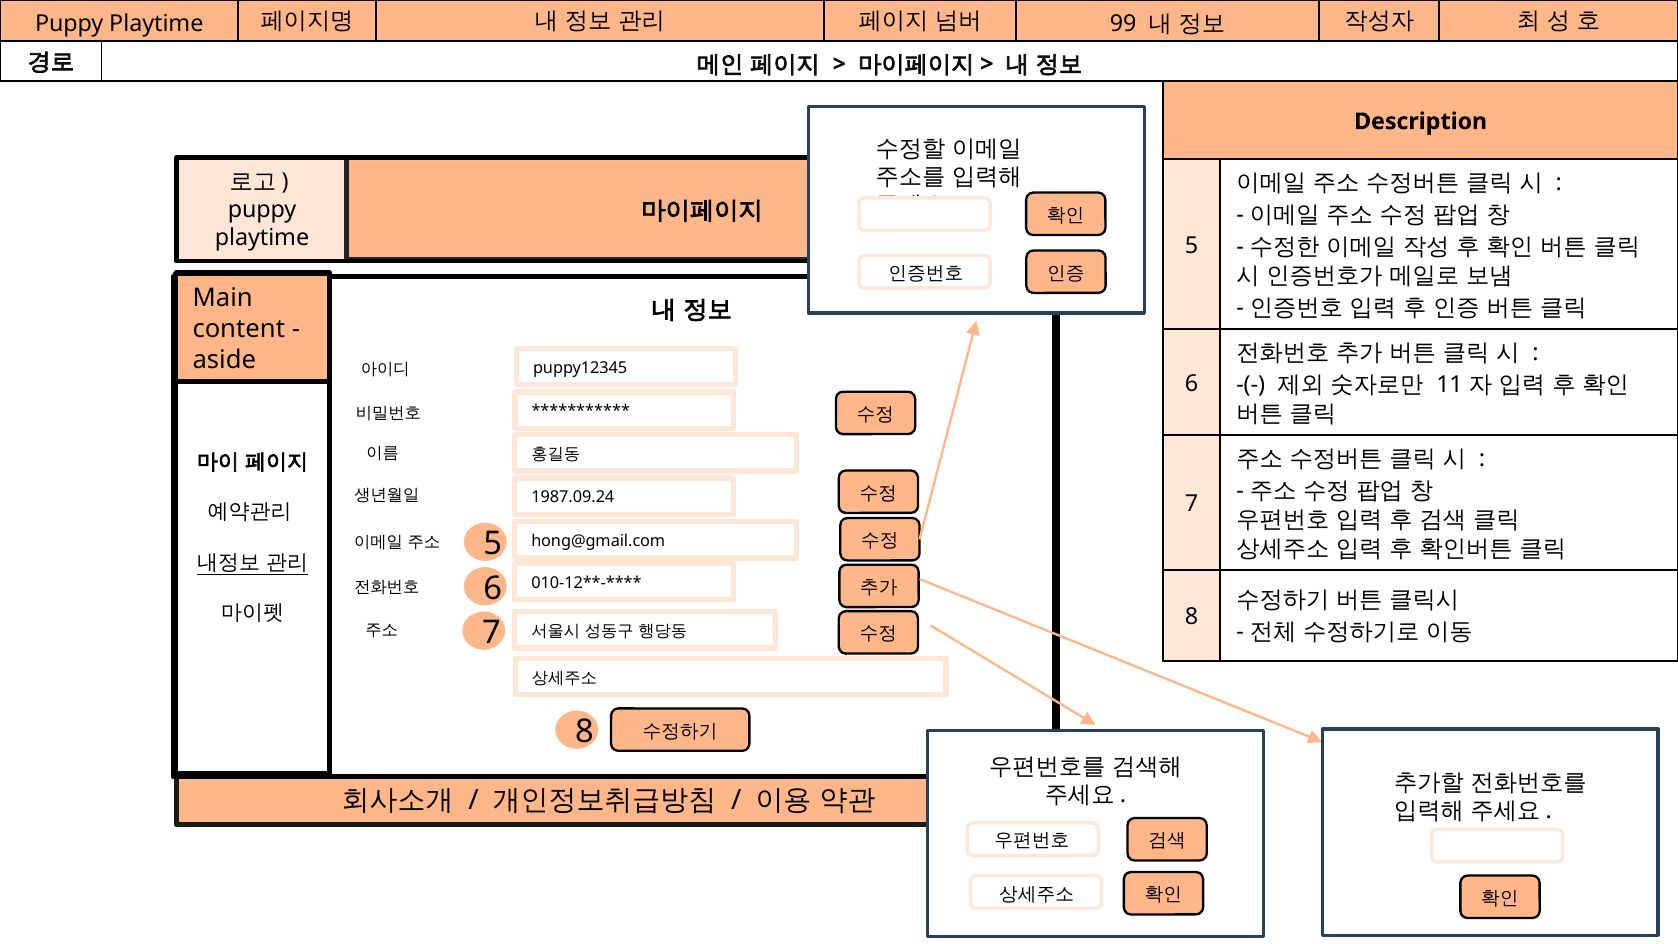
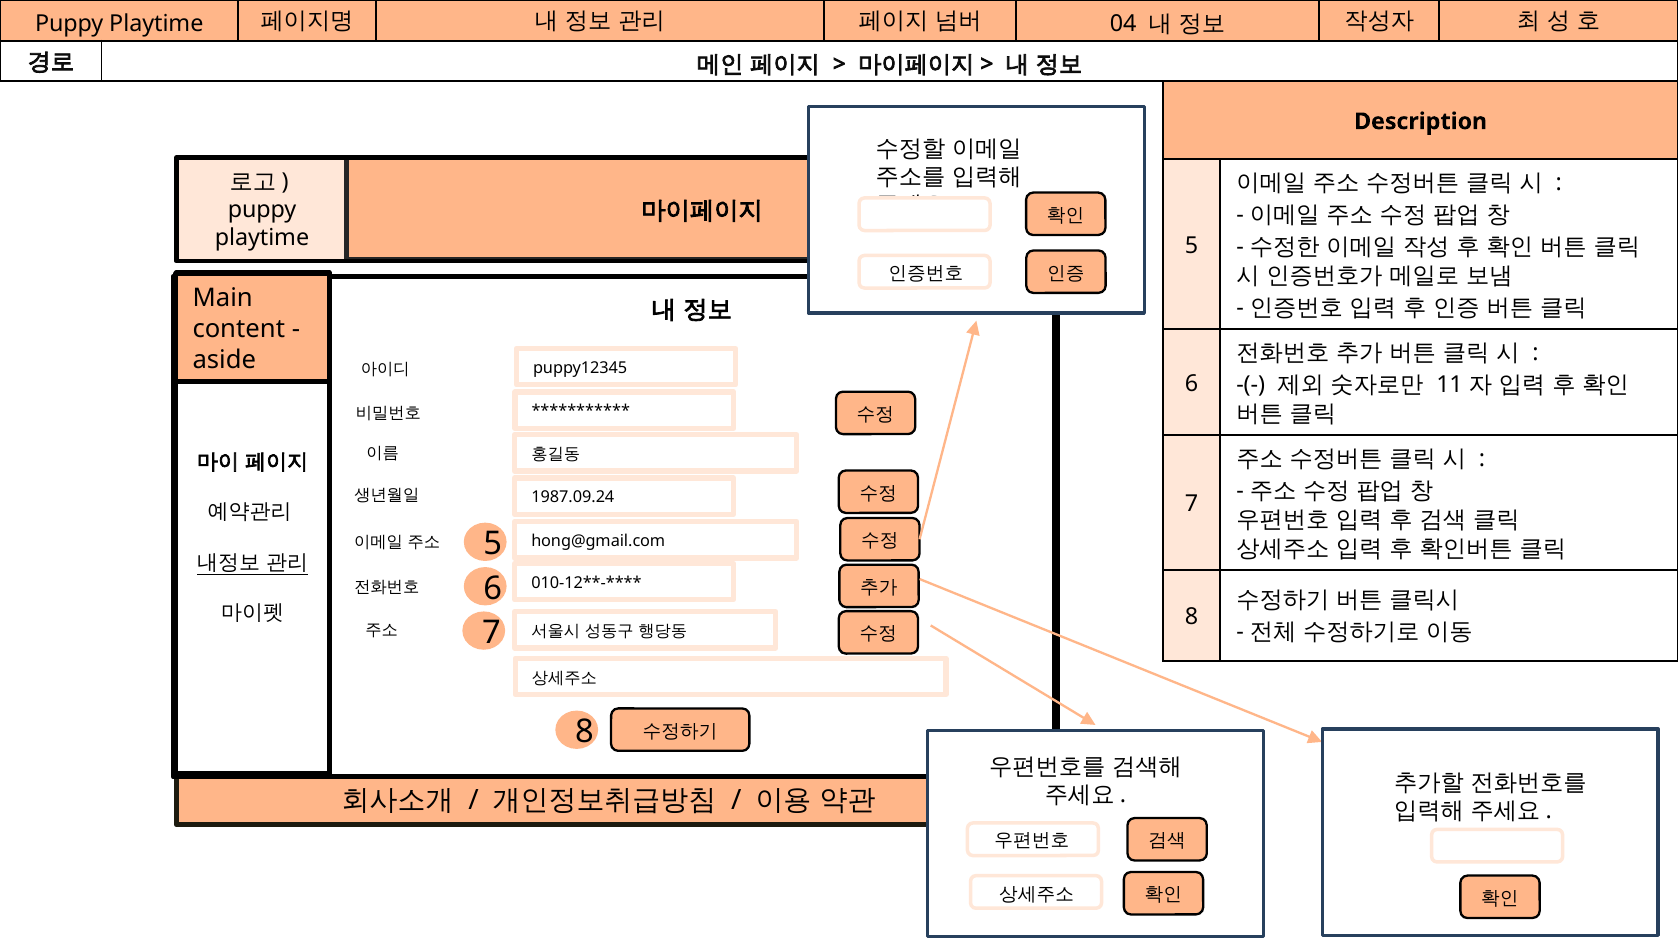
99: 99 -> 04 (1123, 23)
